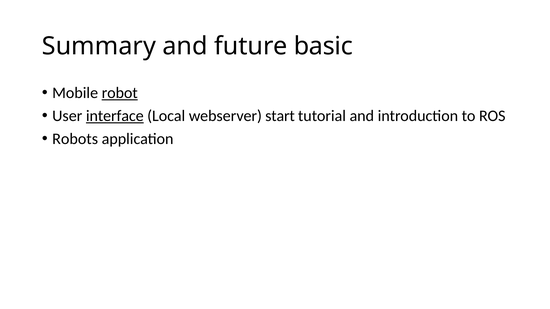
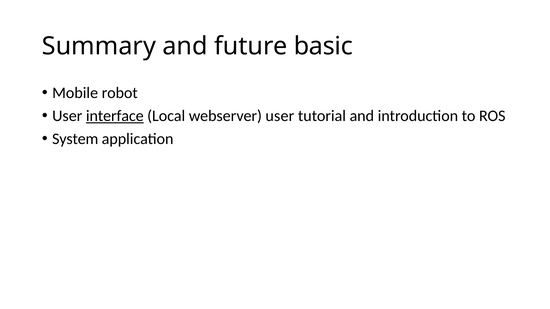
robot underline: present -> none (120, 93)
webserver start: start -> user (280, 116)
Robots: Robots -> System (75, 139)
